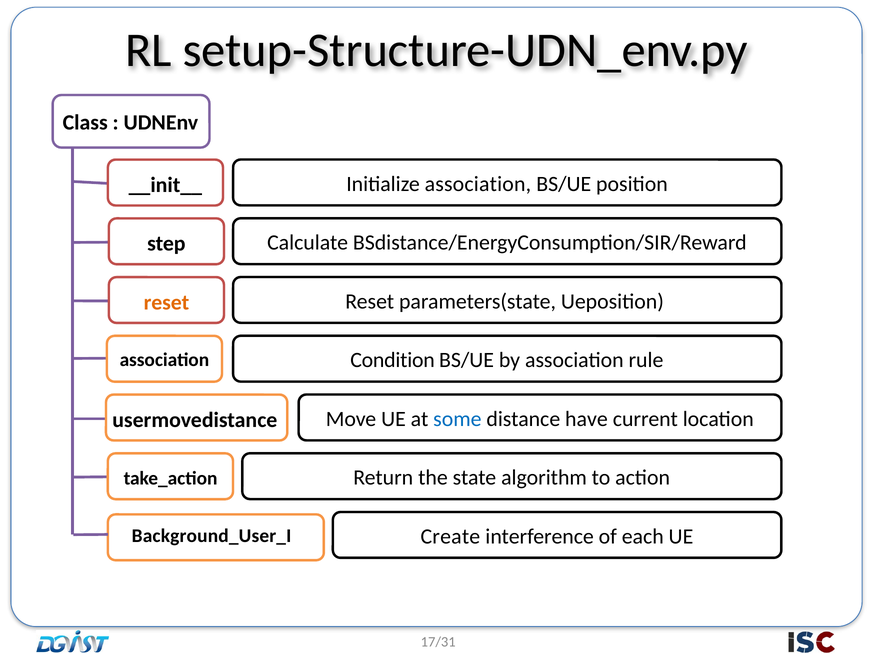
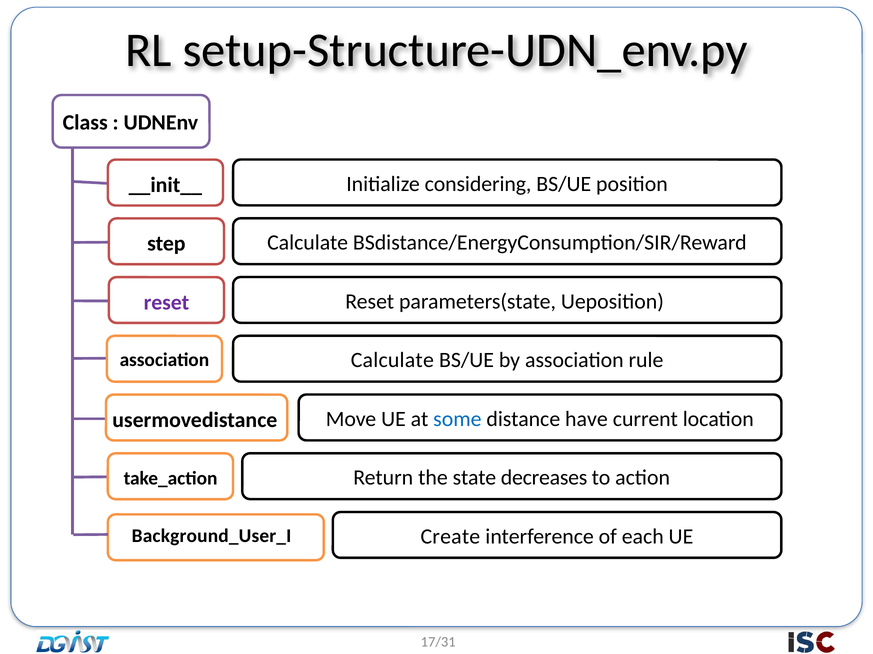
Initialize association: association -> considering (478, 184)
reset colour: orange -> purple (166, 303)
Condition: Condition -> Calculate (392, 361)
algorithm: algorithm -> decreases (544, 478)
